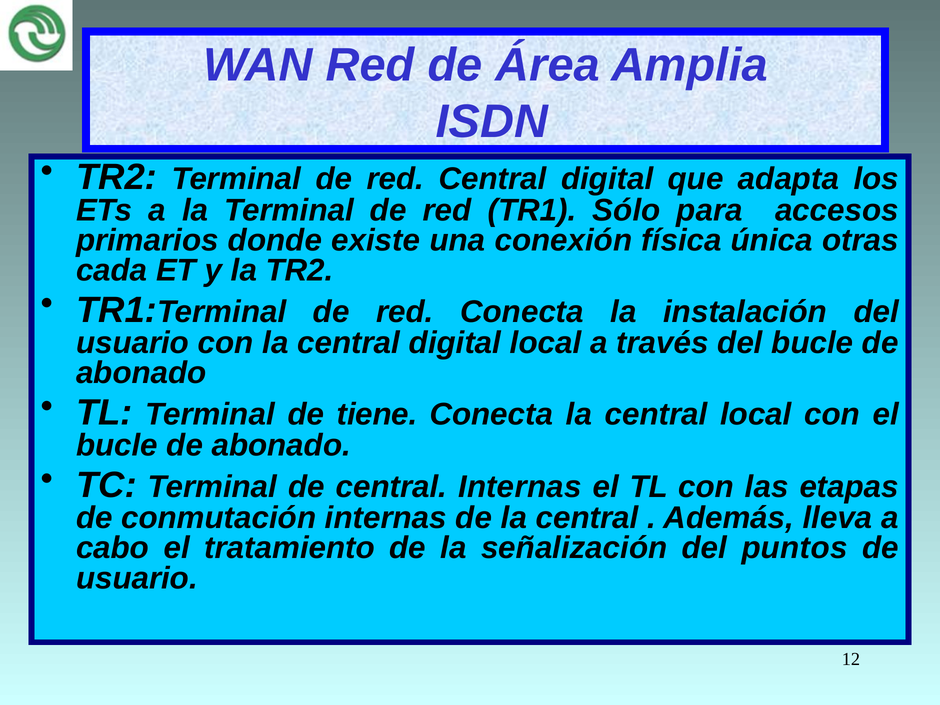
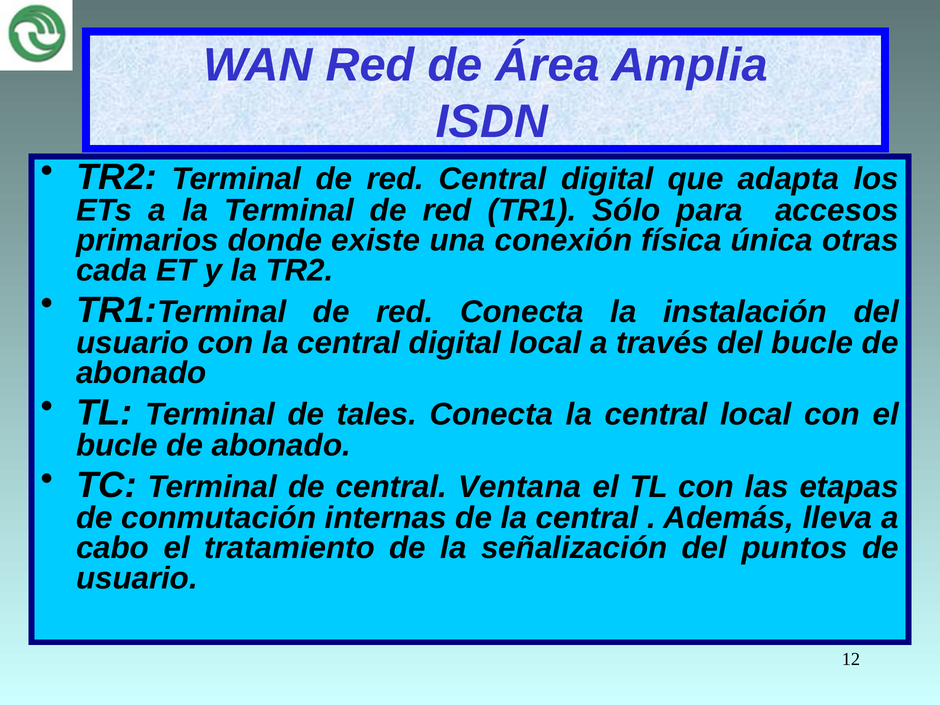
tiene: tiene -> tales (377, 414)
central Internas: Internas -> Ventana (520, 487)
